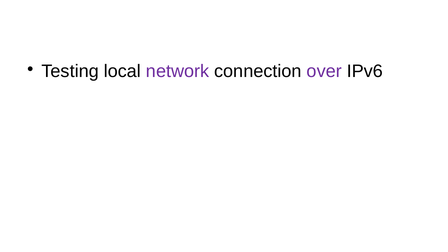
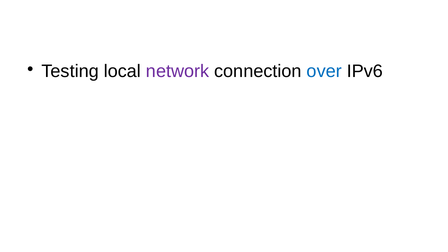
over colour: purple -> blue (324, 71)
